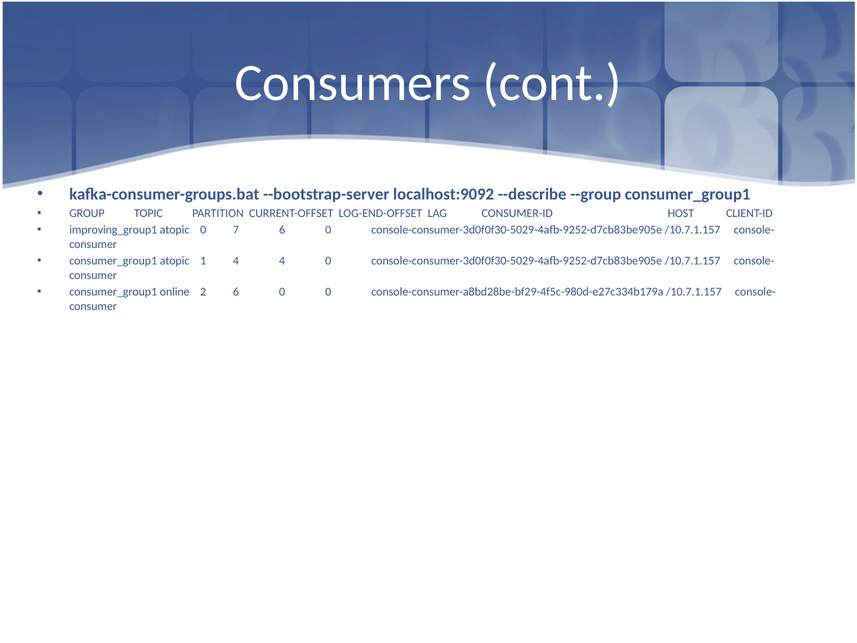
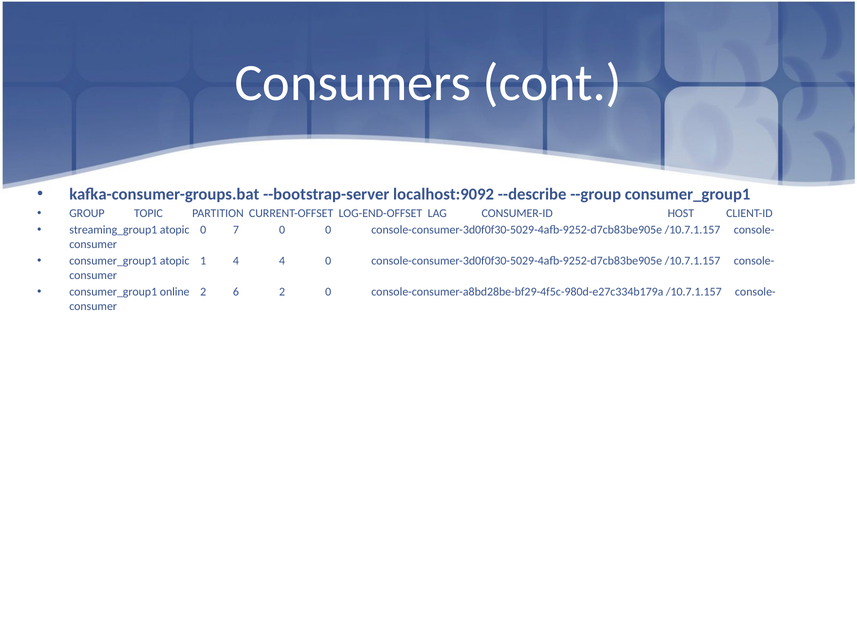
improving_group1: improving_group1 -> streaming_group1 (113, 230)
7 6: 6 -> 0 (282, 230)
2 6 0: 0 -> 2 (282, 292)
